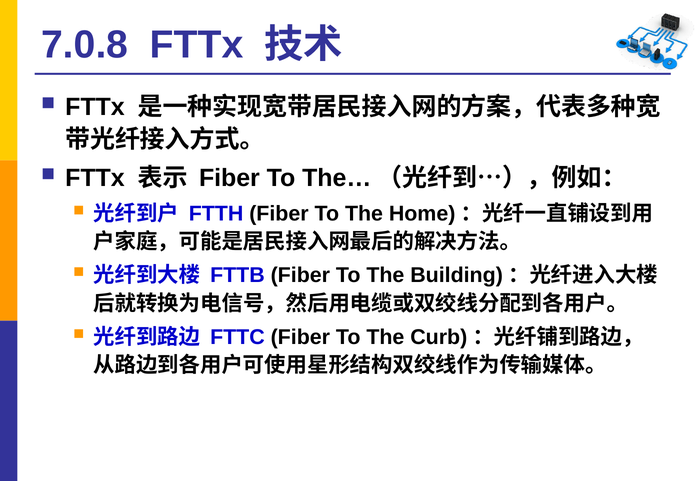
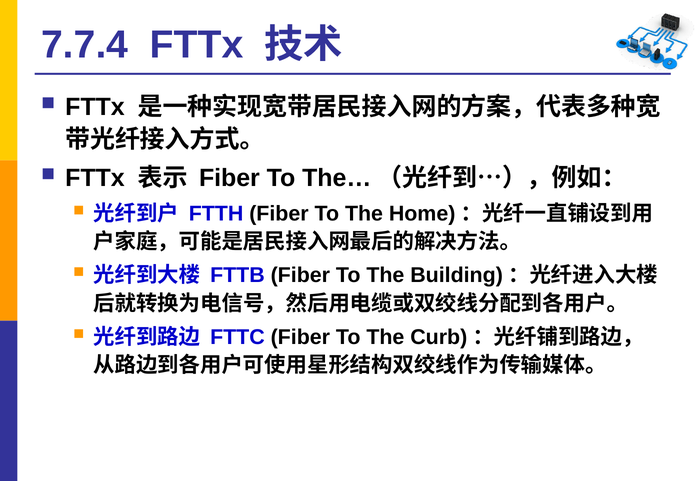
7.0.8: 7.0.8 -> 7.7.4 (85, 45)
